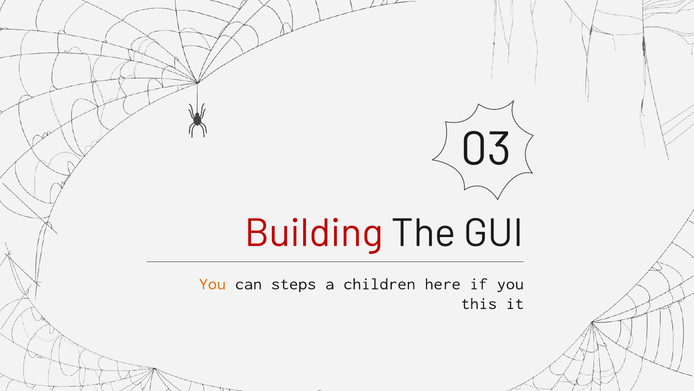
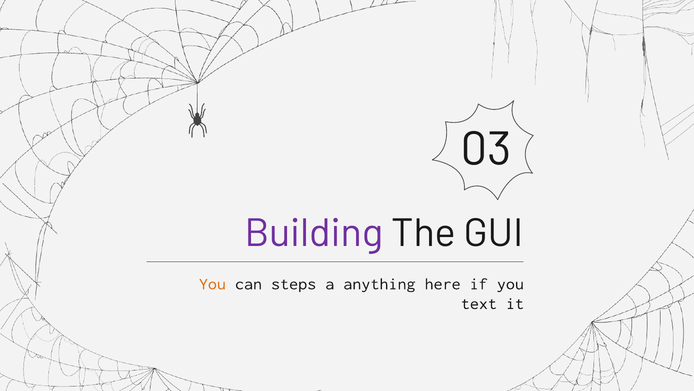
Building colour: red -> purple (314, 233)
children: children -> anything (379, 283)
this: this -> text (479, 303)
